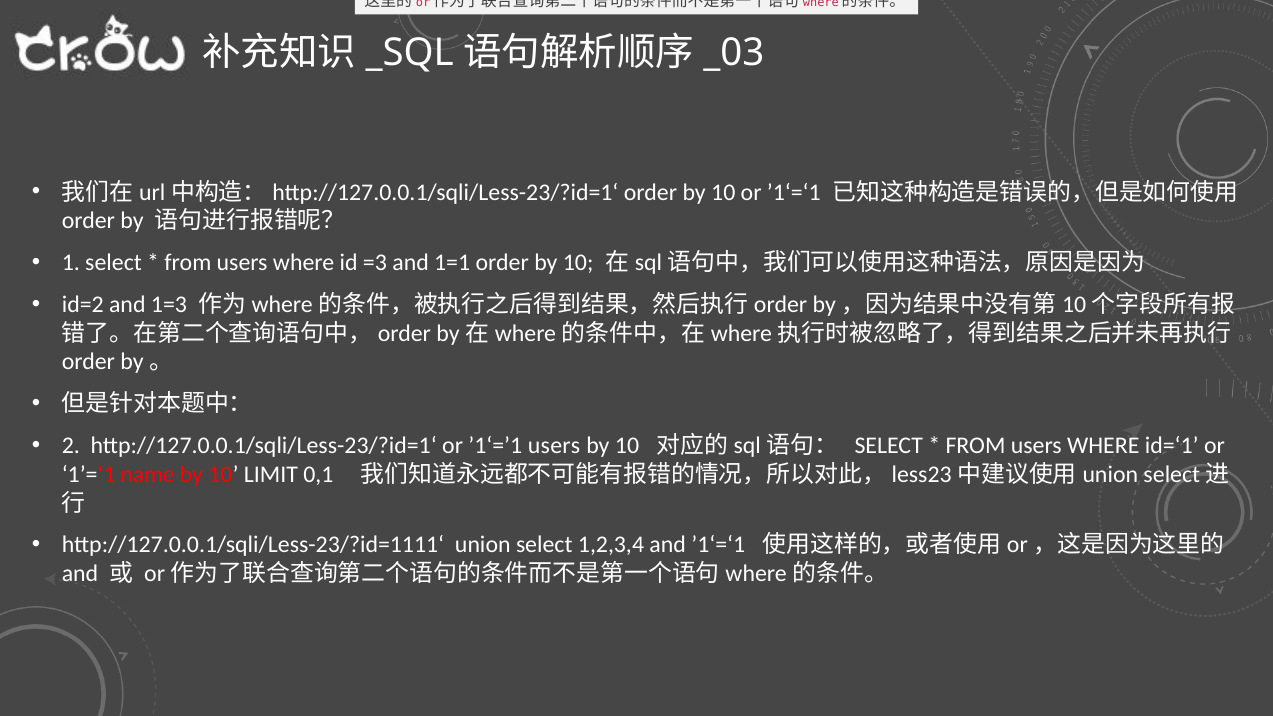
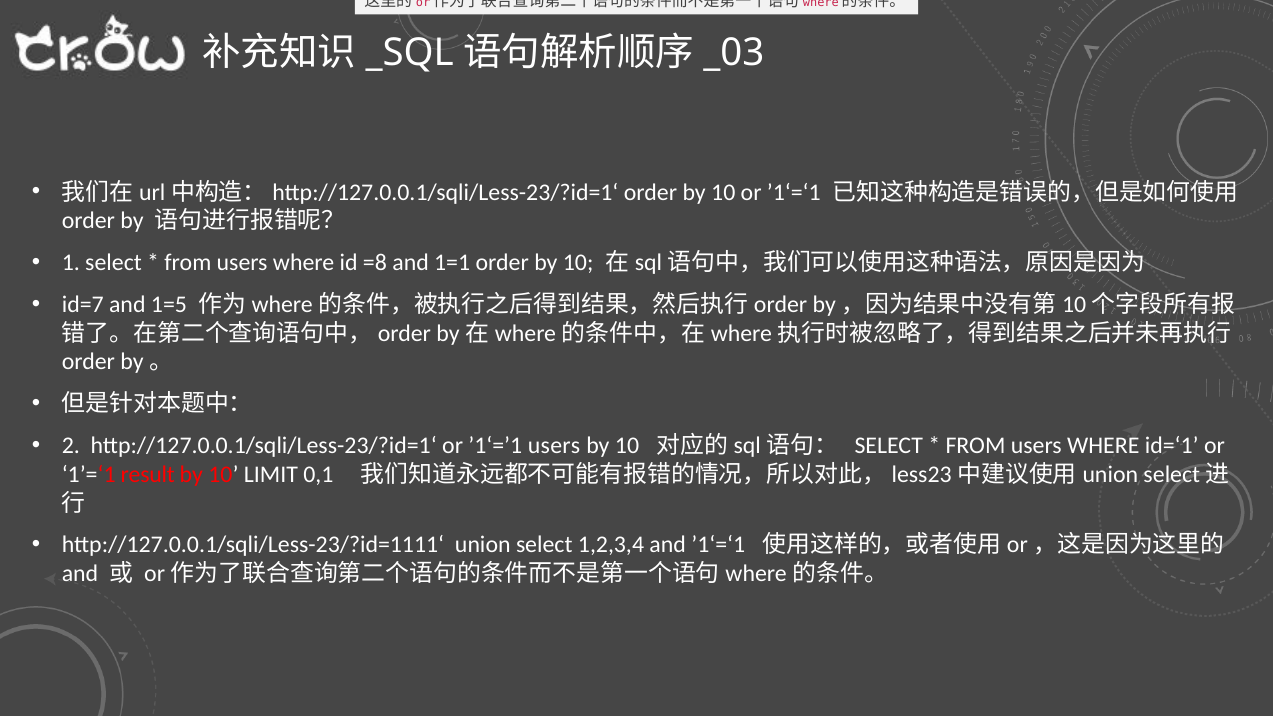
=3: =3 -> =8 (375, 263)
id=2: id=2 -> id=7 (83, 305)
1=3: 1=3 -> 1=5 (169, 305)
name: name -> result (148, 475)
